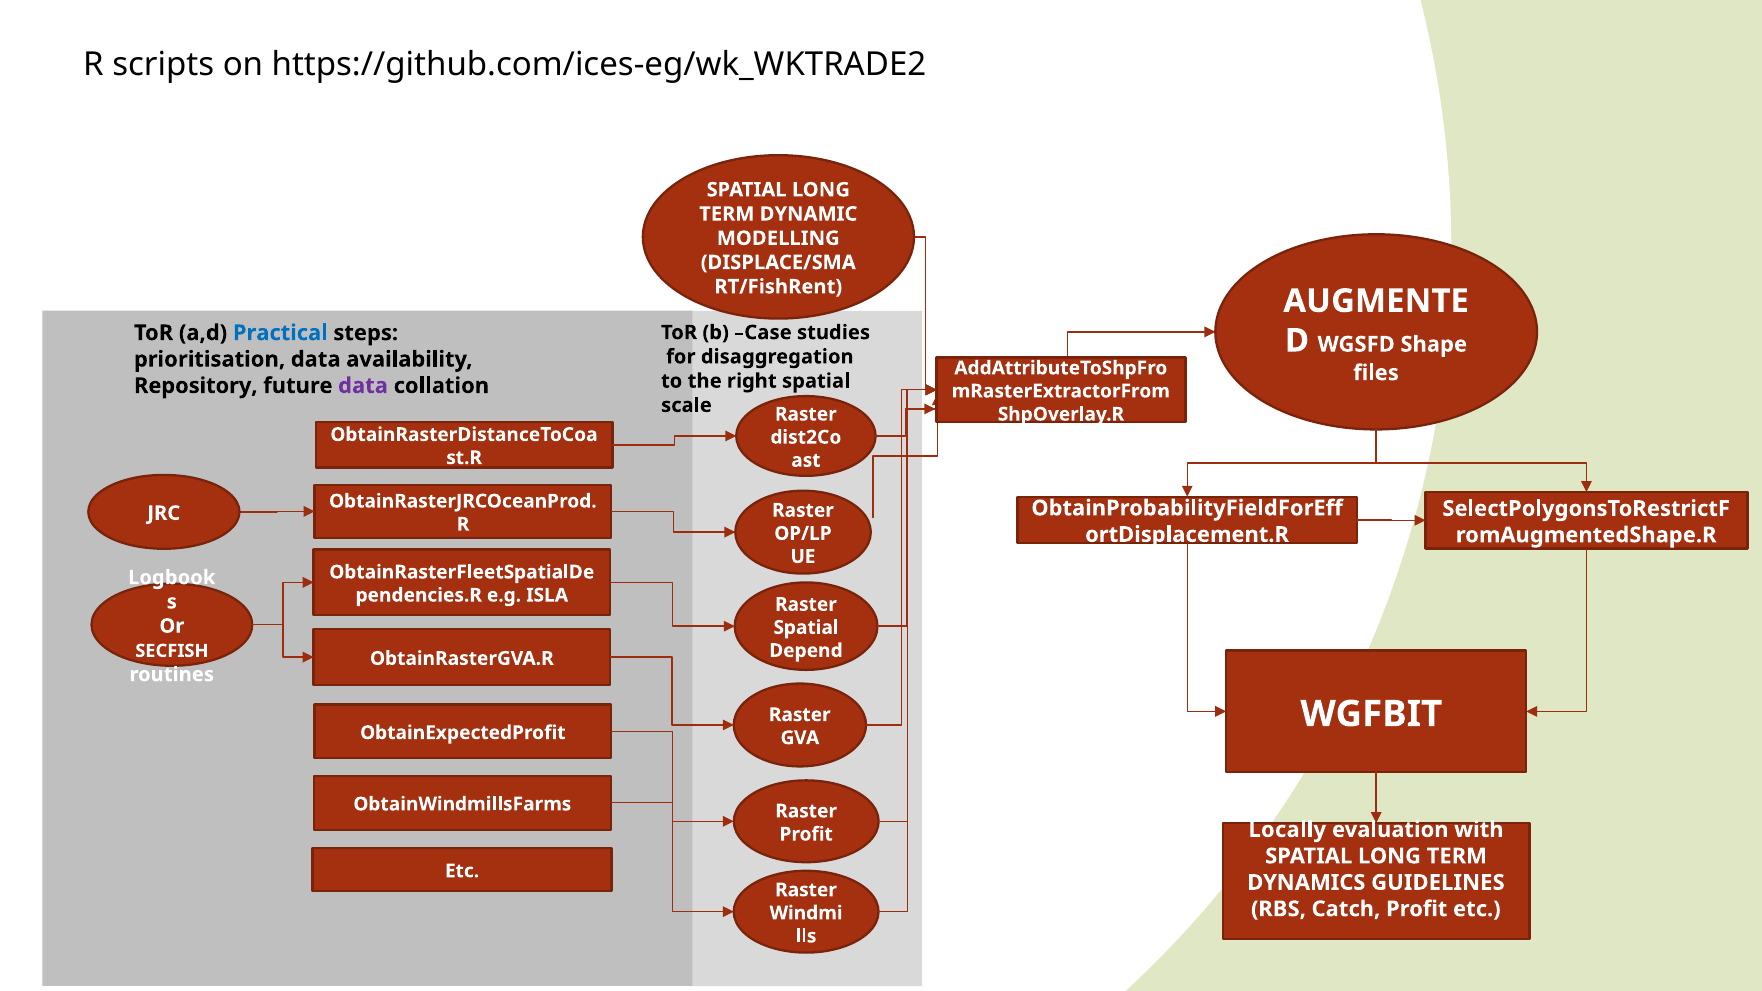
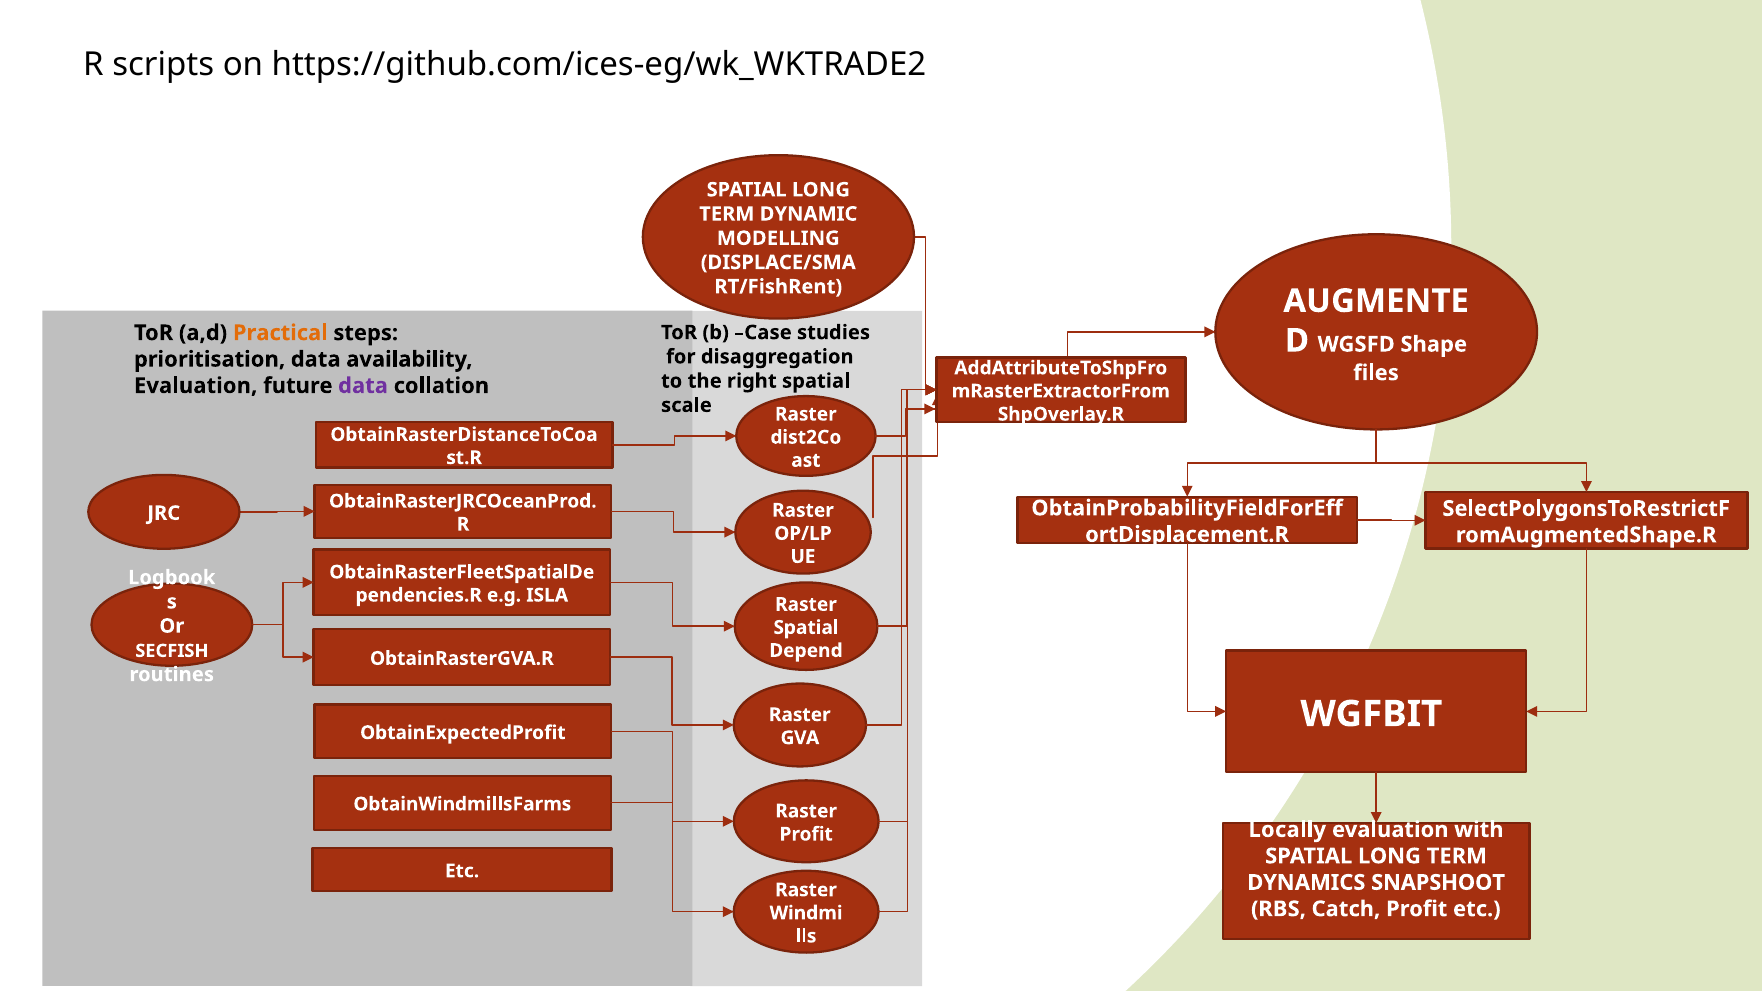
Practical colour: blue -> orange (280, 333)
Repository: Repository -> Evaluation (196, 386)
GUIDELINES: GUIDELINES -> SNAPSHOOT (1438, 883)
